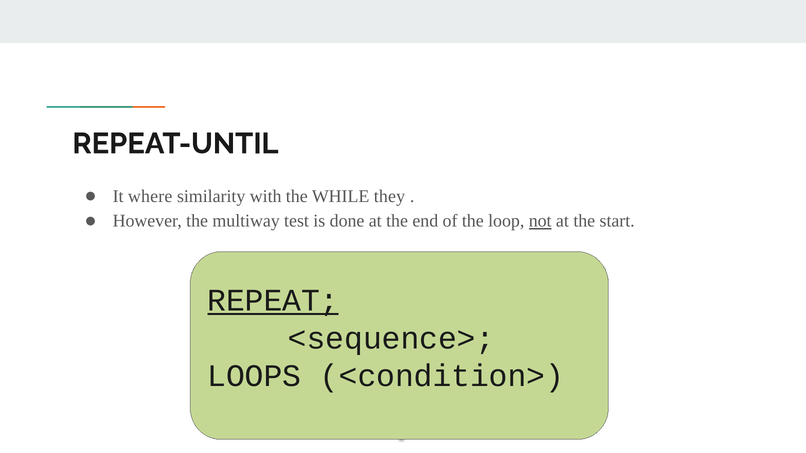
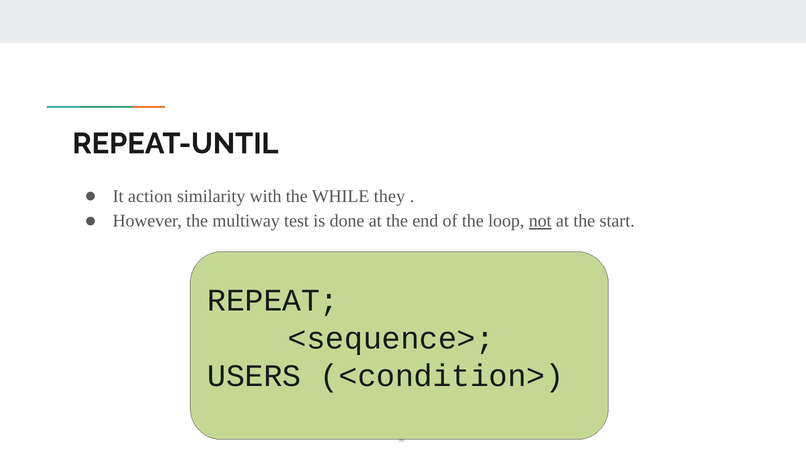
where: where -> action (150, 197)
REPEAT underline: present -> none (273, 301)
LOOPS: LOOPS -> USERS (254, 376)
